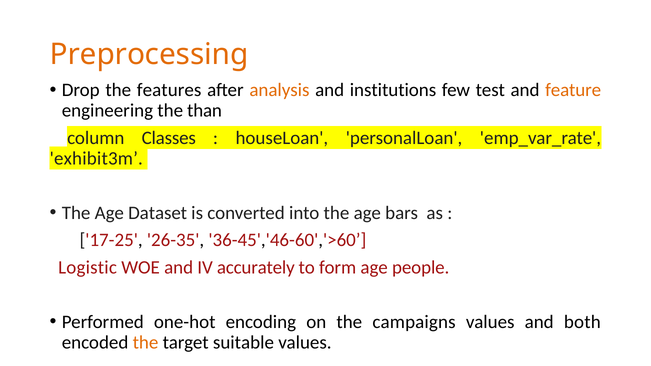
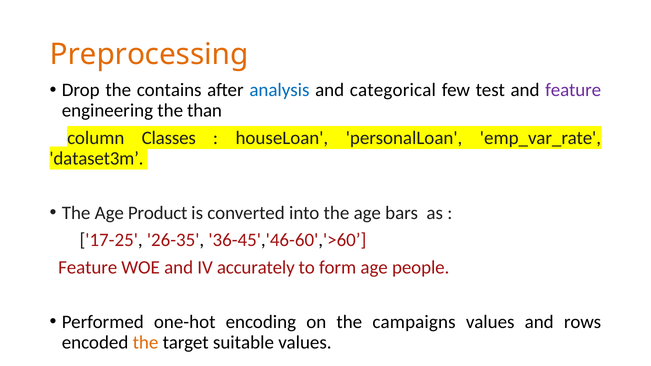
features: features -> contains (169, 90)
analysis colour: orange -> blue (279, 90)
institutions: institutions -> categorical (393, 90)
feature colour: orange -> purple (573, 90)
exhibit3m: exhibit3m -> dataset3m (96, 158)
Dataset: Dataset -> Product (158, 213)
Logistic: Logistic -> Feature (88, 268)
both: both -> rows (583, 322)
